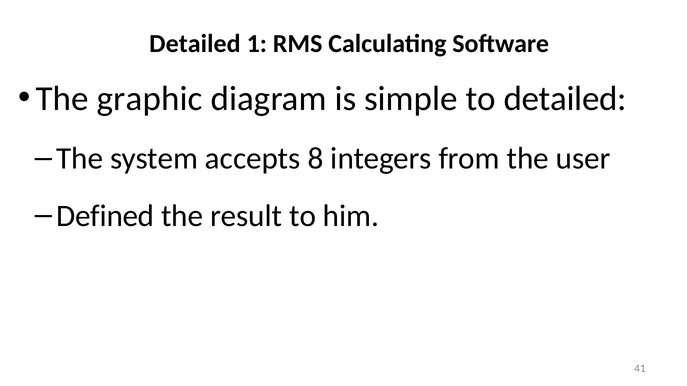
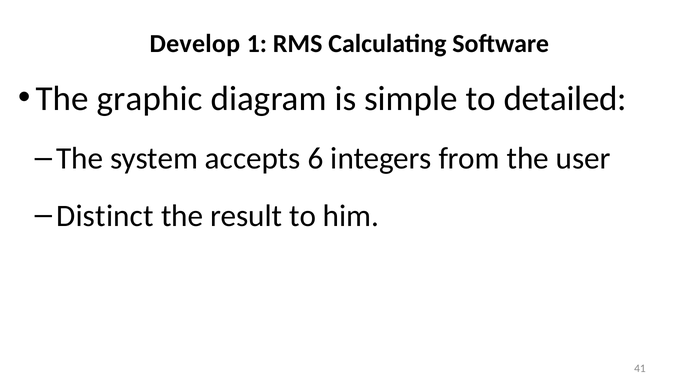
Detailed: Detailed -> Develop (195, 44)
8: 8 -> 6 (315, 159)
Defined: Defined -> Distinct (105, 216)
